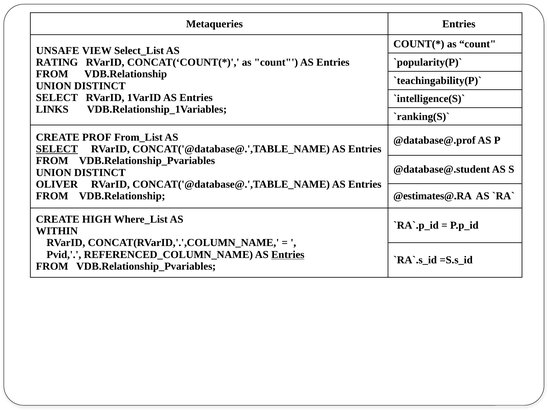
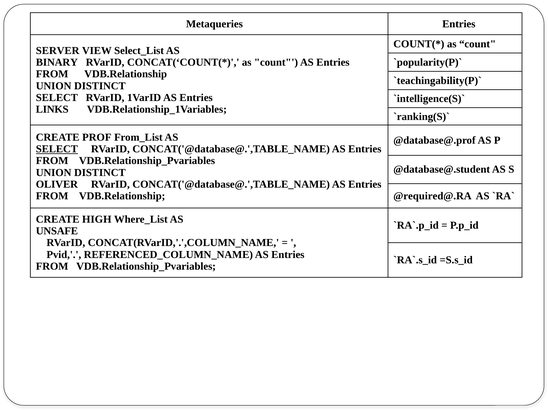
UNSAFE: UNSAFE -> SERVER (58, 51)
RATING: RATING -> BINARY (57, 62)
@estimates@.RA: @estimates@.RA -> @required@.RA (432, 196)
WITHIN: WITHIN -> UNSAFE (57, 231)
Entries underline: present -> none (288, 255)
